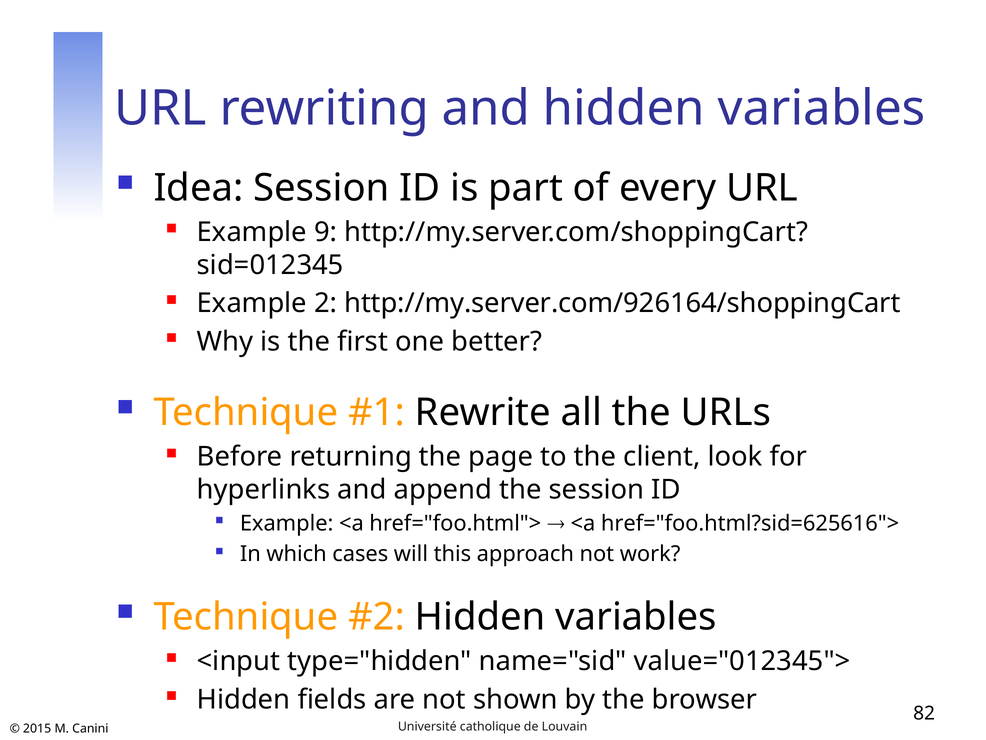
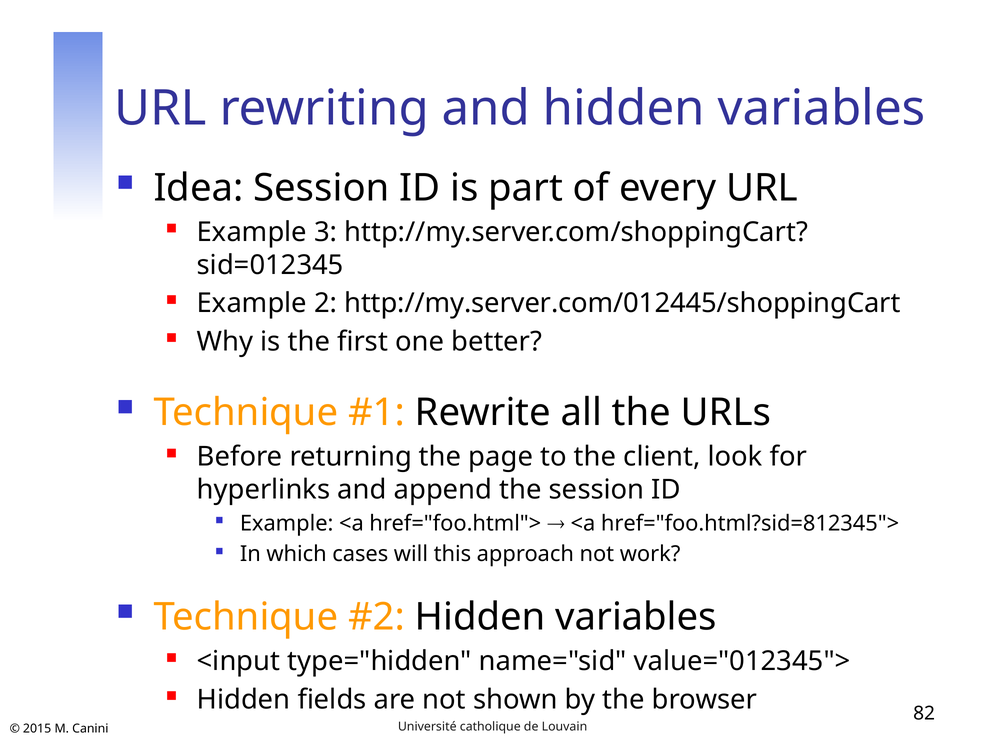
9: 9 -> 3 (326, 232)
http://my.server.com/926164/shoppingCart: http://my.server.com/926164/shoppingCart -> http://my.server.com/012445/shoppingCart (622, 303)
href="foo.html?sid=625616">: href="foo.html?sid=625616"> -> href="foo.html?sid=812345"> (750, 523)
